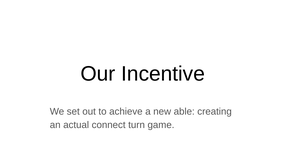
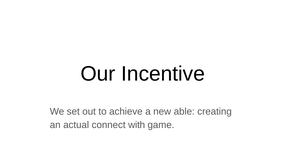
turn: turn -> with (137, 125)
